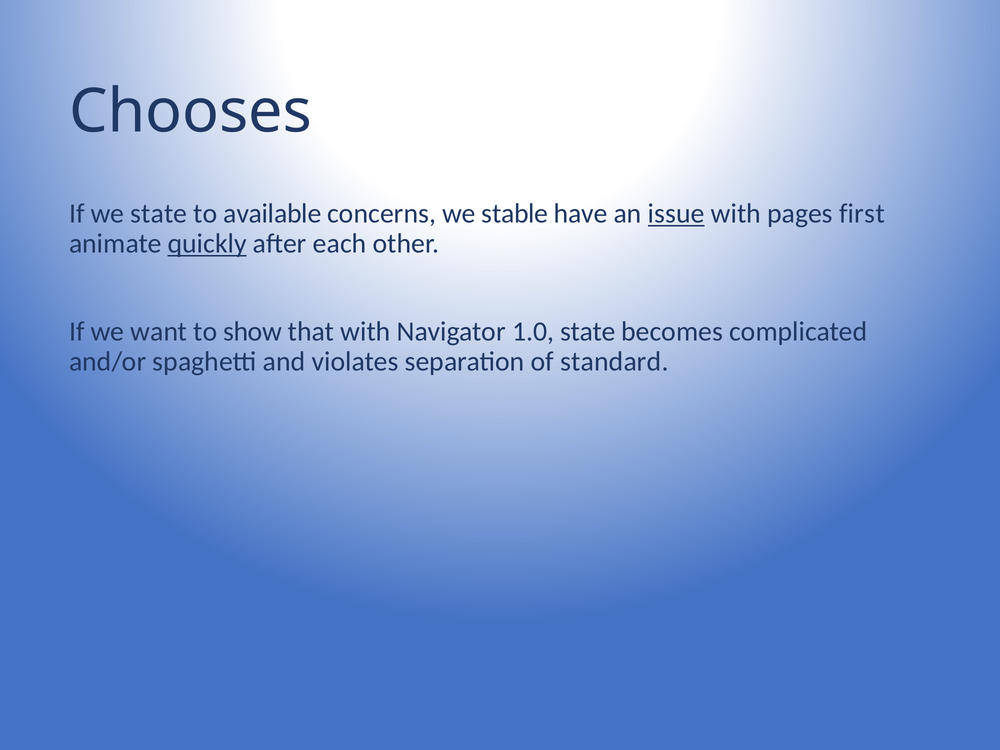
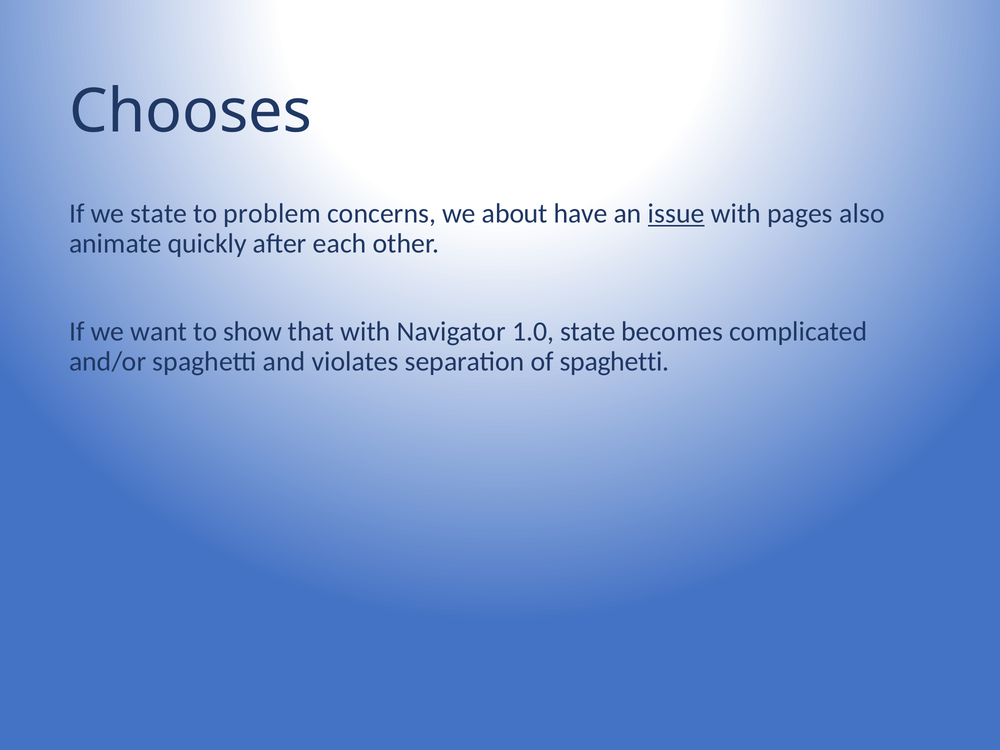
available: available -> problem (272, 214)
stable: stable -> about (515, 214)
first: first -> also (862, 214)
quickly underline: present -> none (207, 244)
of standard: standard -> spaghetti (615, 362)
